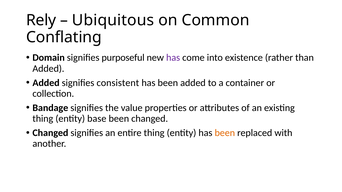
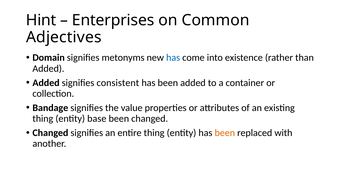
Rely: Rely -> Hint (41, 20)
Ubiquitous: Ubiquitous -> Enterprises (113, 20)
Conflating: Conflating -> Adjectives (64, 37)
purposeful: purposeful -> metonyms (123, 58)
has colour: purple -> blue (173, 58)
